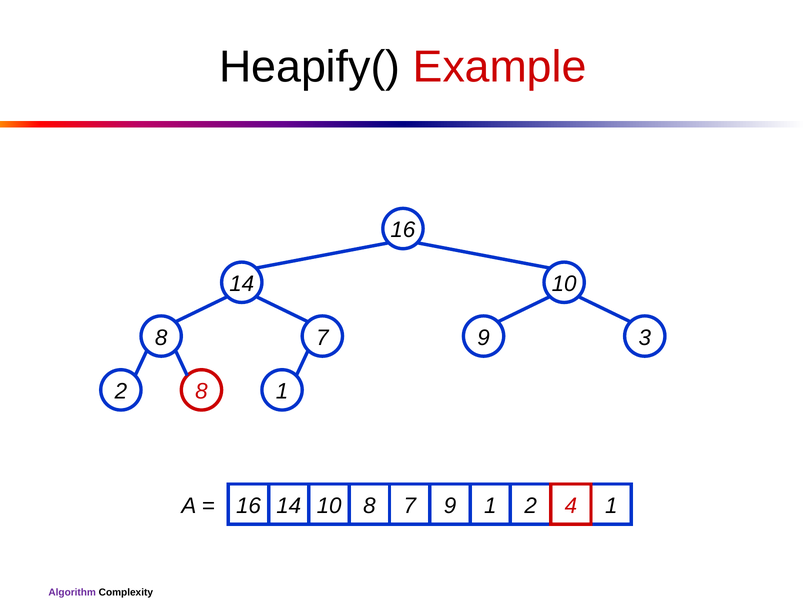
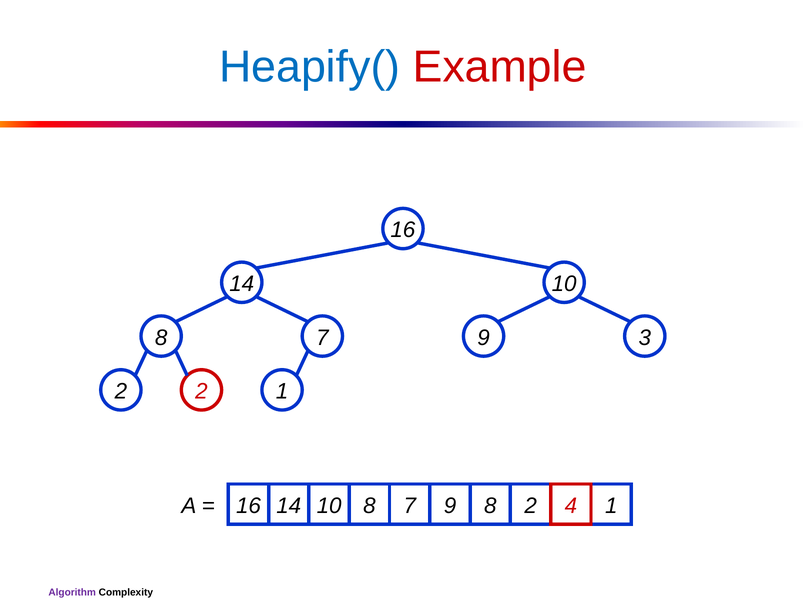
Heapify( colour: black -> blue (310, 67)
2 8: 8 -> 2 (201, 391)
9 1: 1 -> 8 (490, 505)
